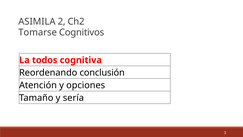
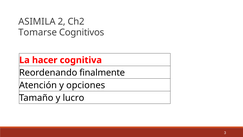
todos: todos -> hacer (45, 60)
conclusión: conclusión -> finalmente (102, 73)
sería: sería -> lucro (73, 98)
